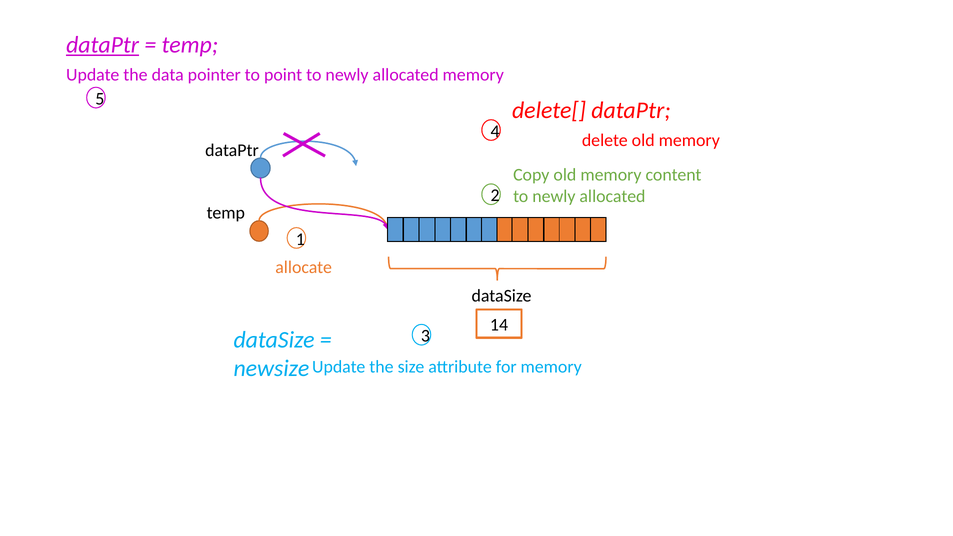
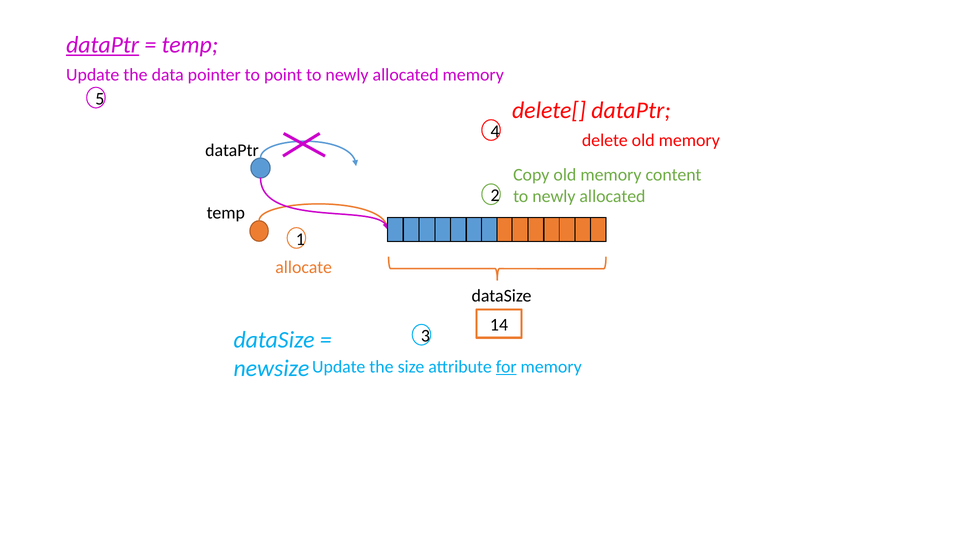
for underline: none -> present (506, 367)
